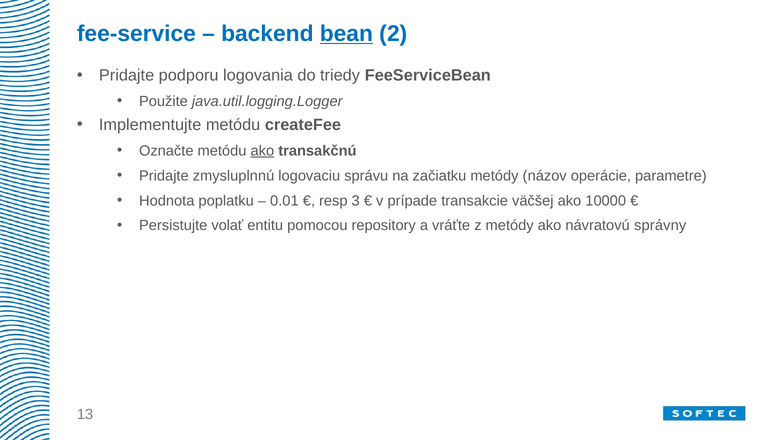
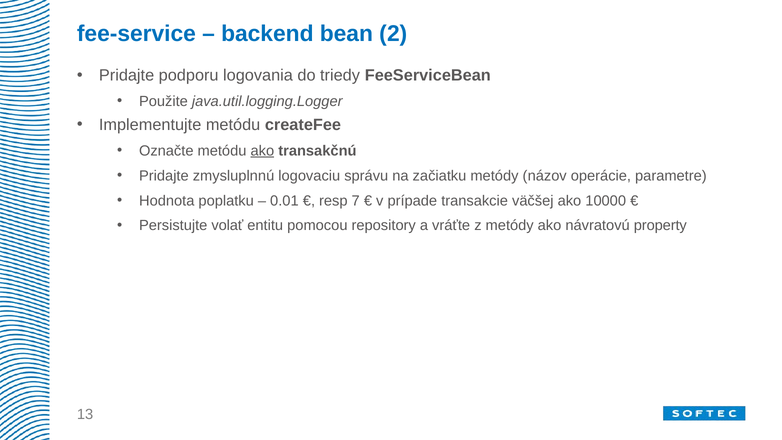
bean underline: present -> none (346, 34)
3: 3 -> 7 (356, 201)
správny: správny -> property (660, 226)
